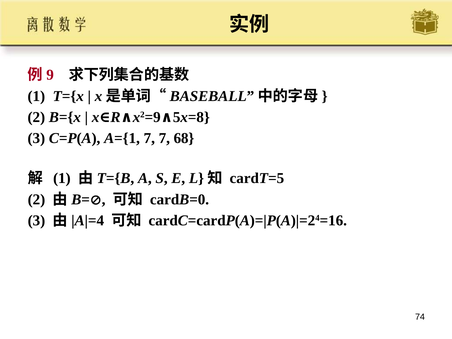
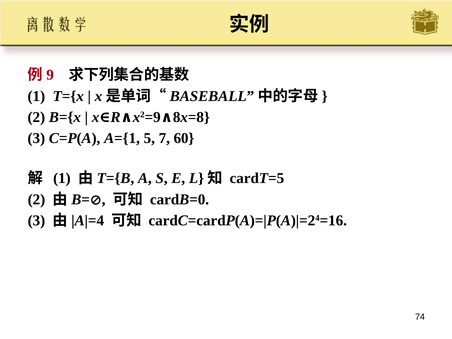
5: 5 -> 8 (177, 117)
A={1 7: 7 -> 5 (149, 138)
68: 68 -> 60 (184, 138)
